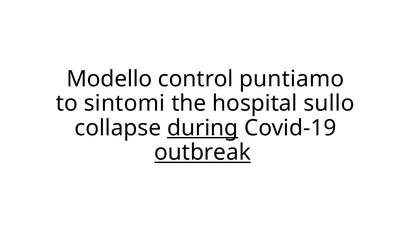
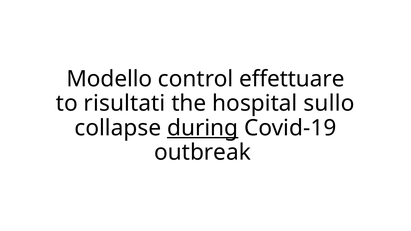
puntiamo: puntiamo -> effettuare (292, 79)
sintomi: sintomi -> risultati (124, 104)
outbreak underline: present -> none (203, 153)
